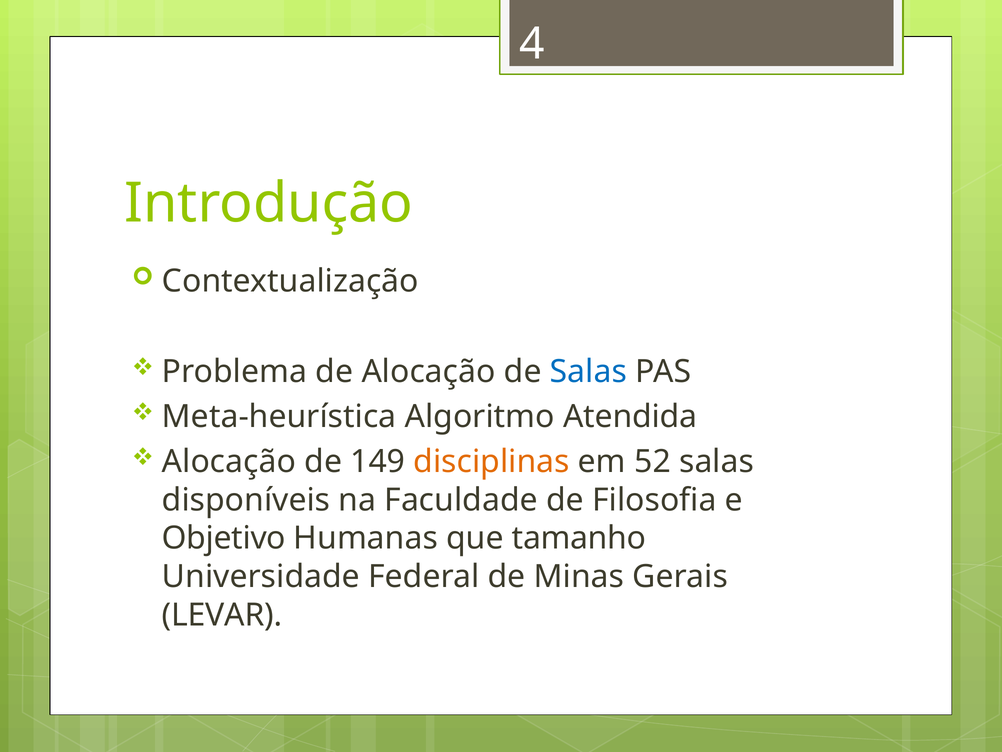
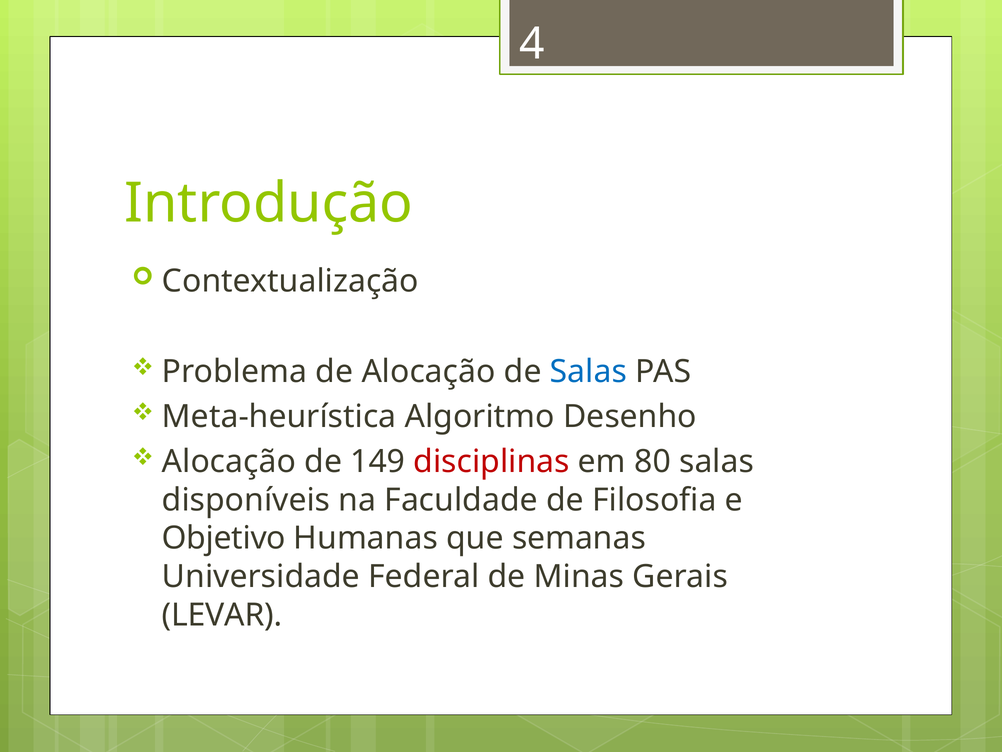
Atendida: Atendida -> Desenho (630, 416)
disciplinas colour: orange -> red (492, 461)
52: 52 -> 80 (653, 461)
tamanho: tamanho -> semanas (579, 538)
